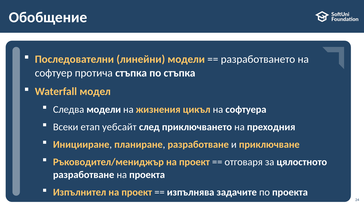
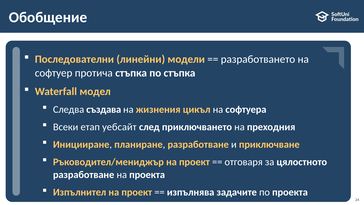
Следва модели: модели -> създава (104, 109)
